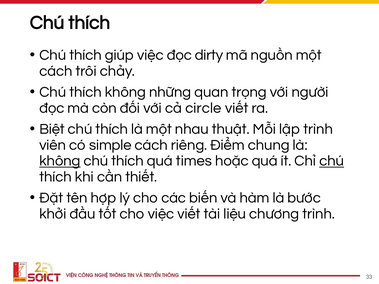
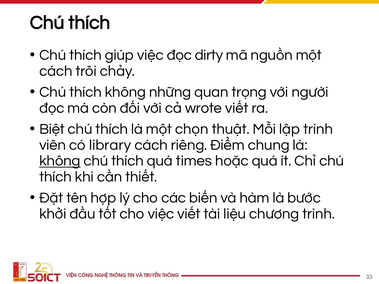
circle: circle -> wrote (204, 108)
nhau: nhau -> chọn (192, 129)
simple: simple -> library (110, 145)
chú underline: present -> none (332, 161)
